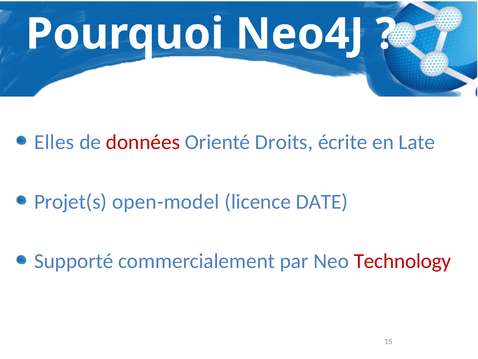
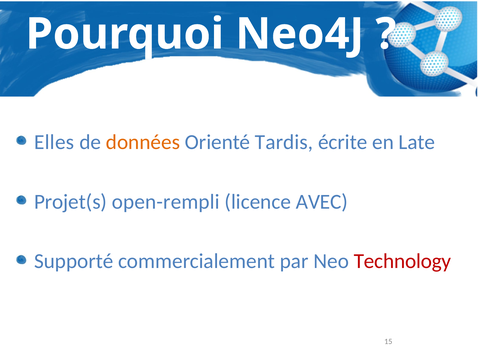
données colour: red -> orange (143, 142)
Droits: Droits -> Tardis (284, 142)
open-model: open-model -> open-rempli (166, 201)
DATE: DATE -> AVEC (322, 201)
